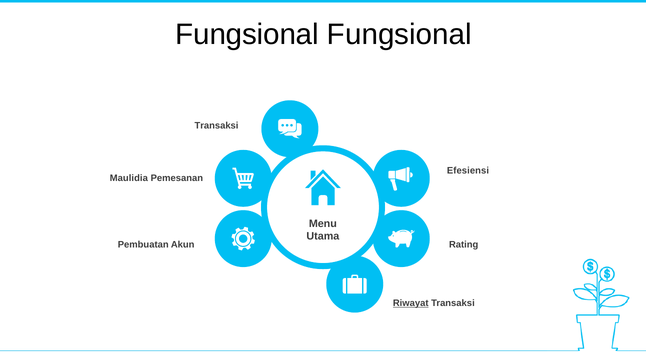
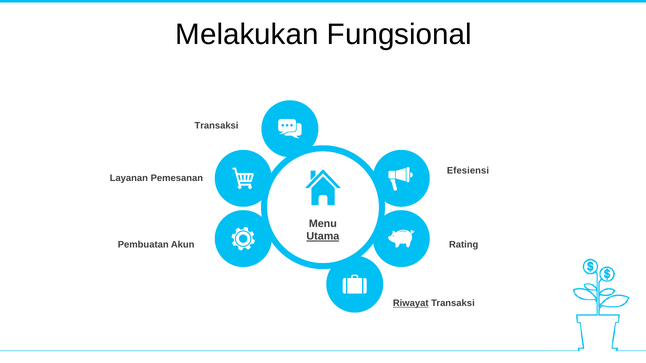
Fungsional: Fungsional -> Melakukan (247, 34)
Maulidia: Maulidia -> Layanan (129, 178)
Utama underline: none -> present (323, 237)
